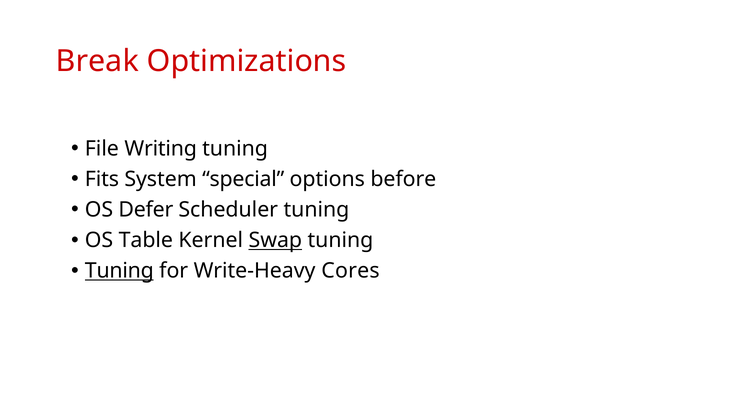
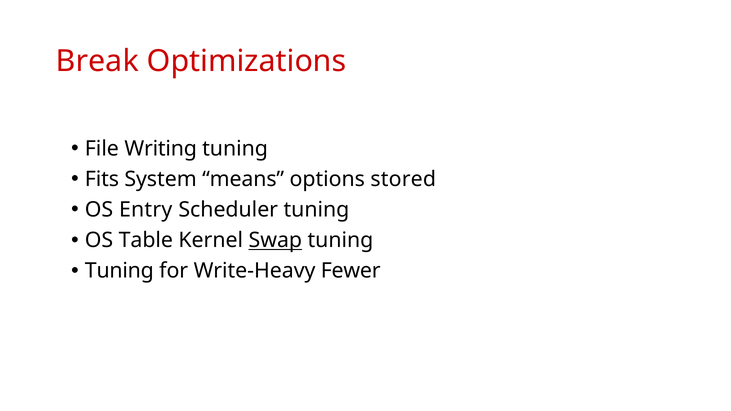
special: special -> means (243, 179)
before: before -> stored (403, 179)
Defer: Defer -> Entry (146, 210)
Tuning underline: present -> none (119, 271)
Cores: Cores -> Fewer (351, 271)
